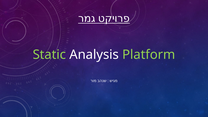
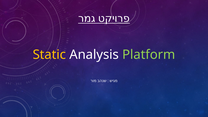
Static colour: light green -> yellow (49, 55)
